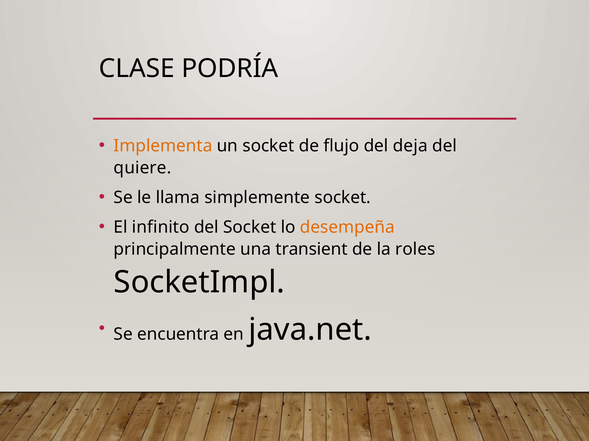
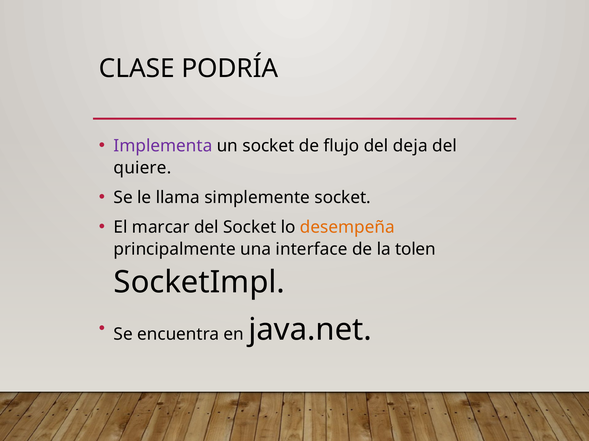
Implementa colour: orange -> purple (163, 146)
infinito: infinito -> marcar (161, 227)
transient: transient -> interface (312, 250)
roles: roles -> tolen (415, 250)
